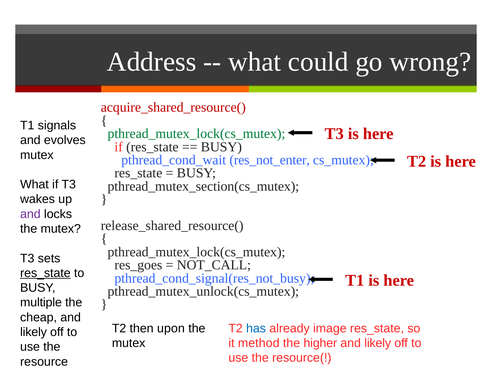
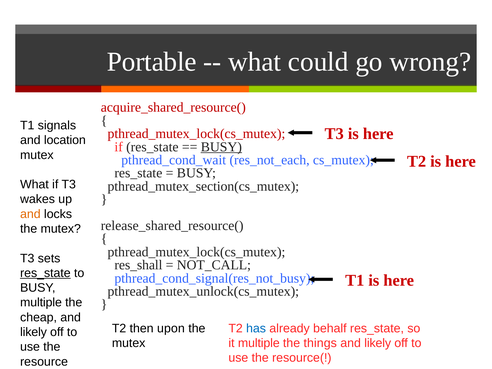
Address: Address -> Portable (152, 62)
pthread_mutex_lock(cs_mutex colour: green -> red (196, 134)
evolves: evolves -> location (65, 140)
BUSY underline: none -> present (221, 147)
res_not_enter: res_not_enter -> res_not_each (270, 160)
and colour: purple -> orange (30, 214)
res_goes: res_goes -> res_shall (138, 265)
image: image -> behalf (330, 328)
it method: method -> multiple (259, 343)
higher: higher -> things (320, 343)
